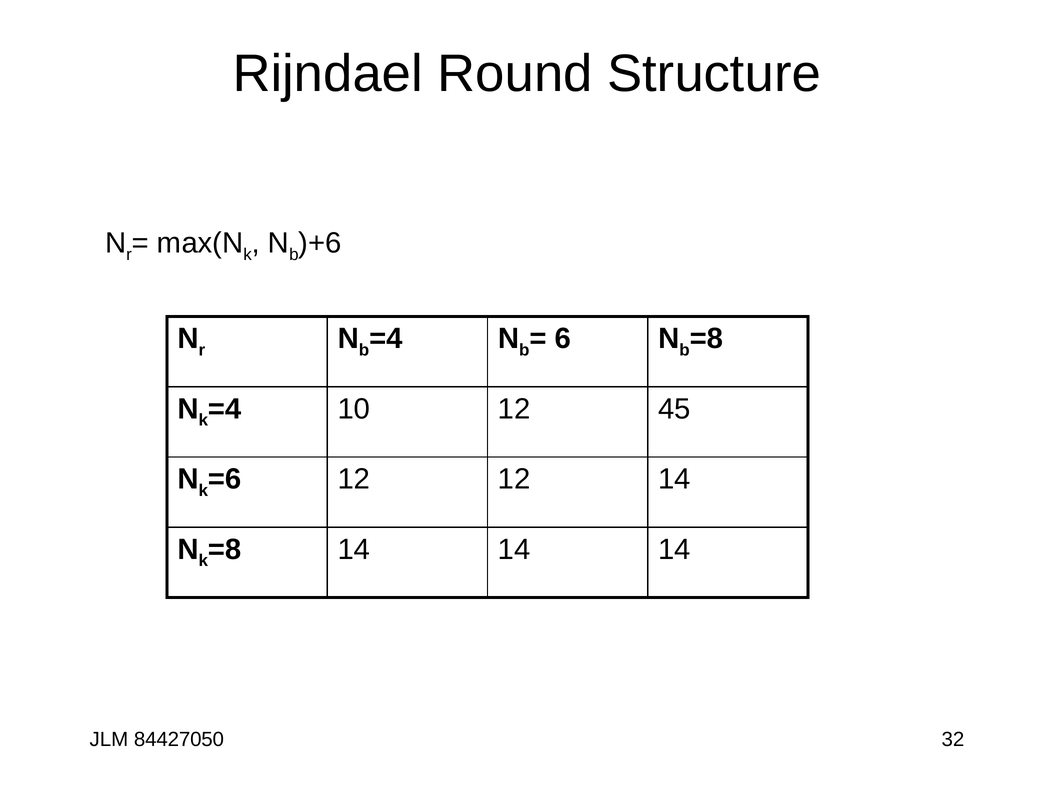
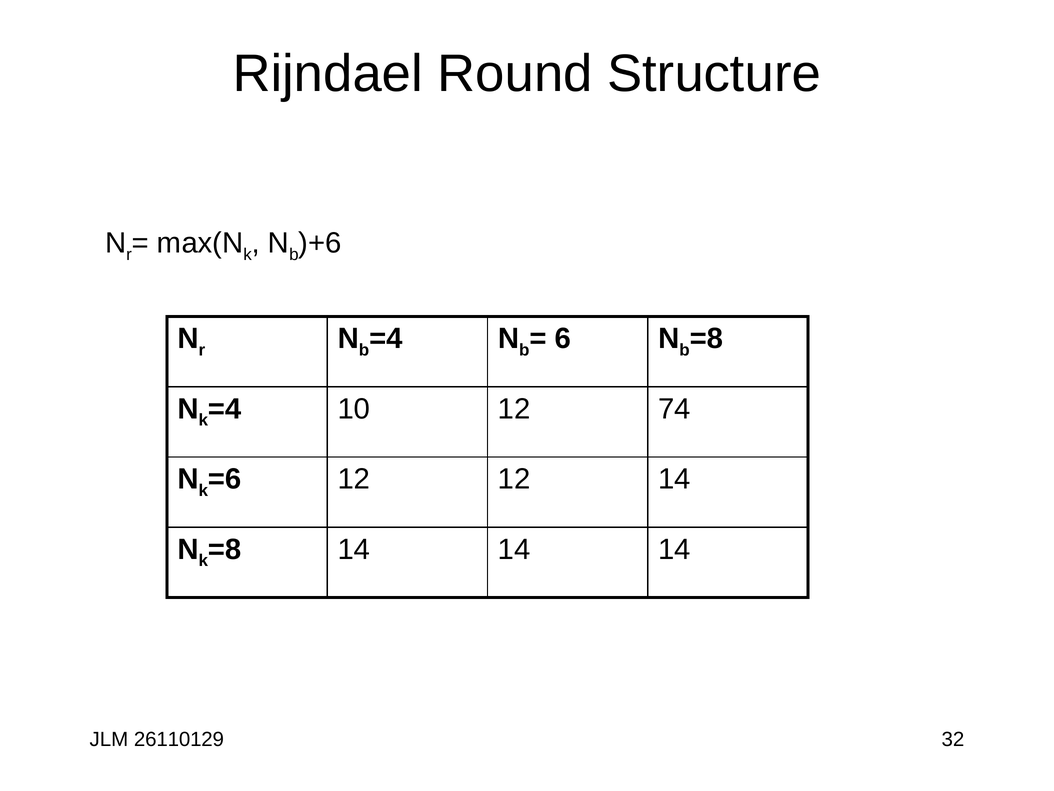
45: 45 -> 74 (674, 409)
84427050: 84427050 -> 26110129 (179, 739)
